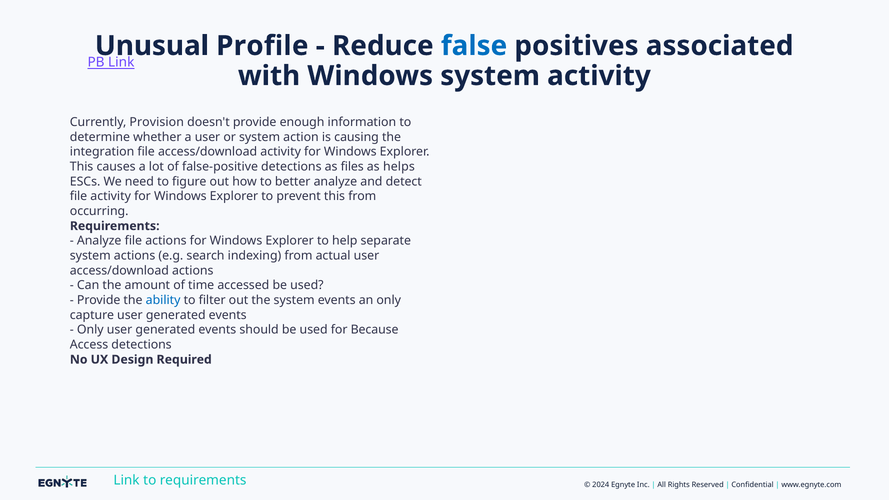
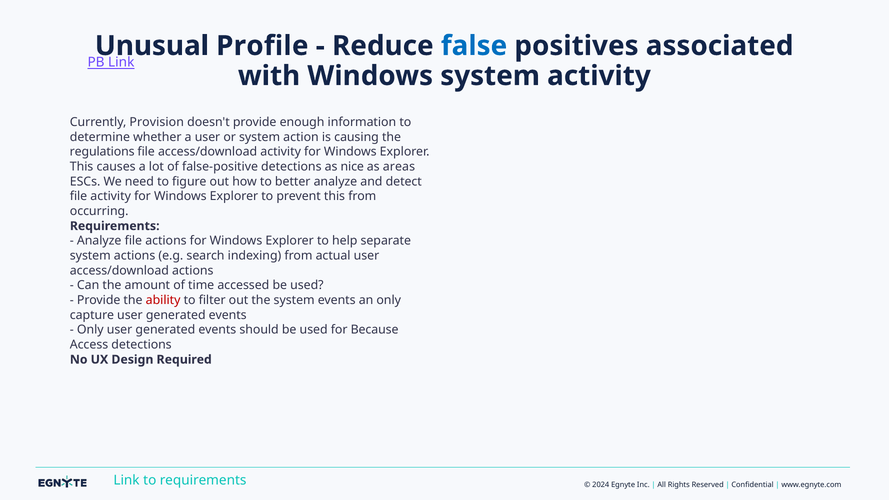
integration: integration -> regulations (102, 152)
files: files -> nice (352, 167)
helps: helps -> areas (399, 167)
ability colour: blue -> red (163, 300)
